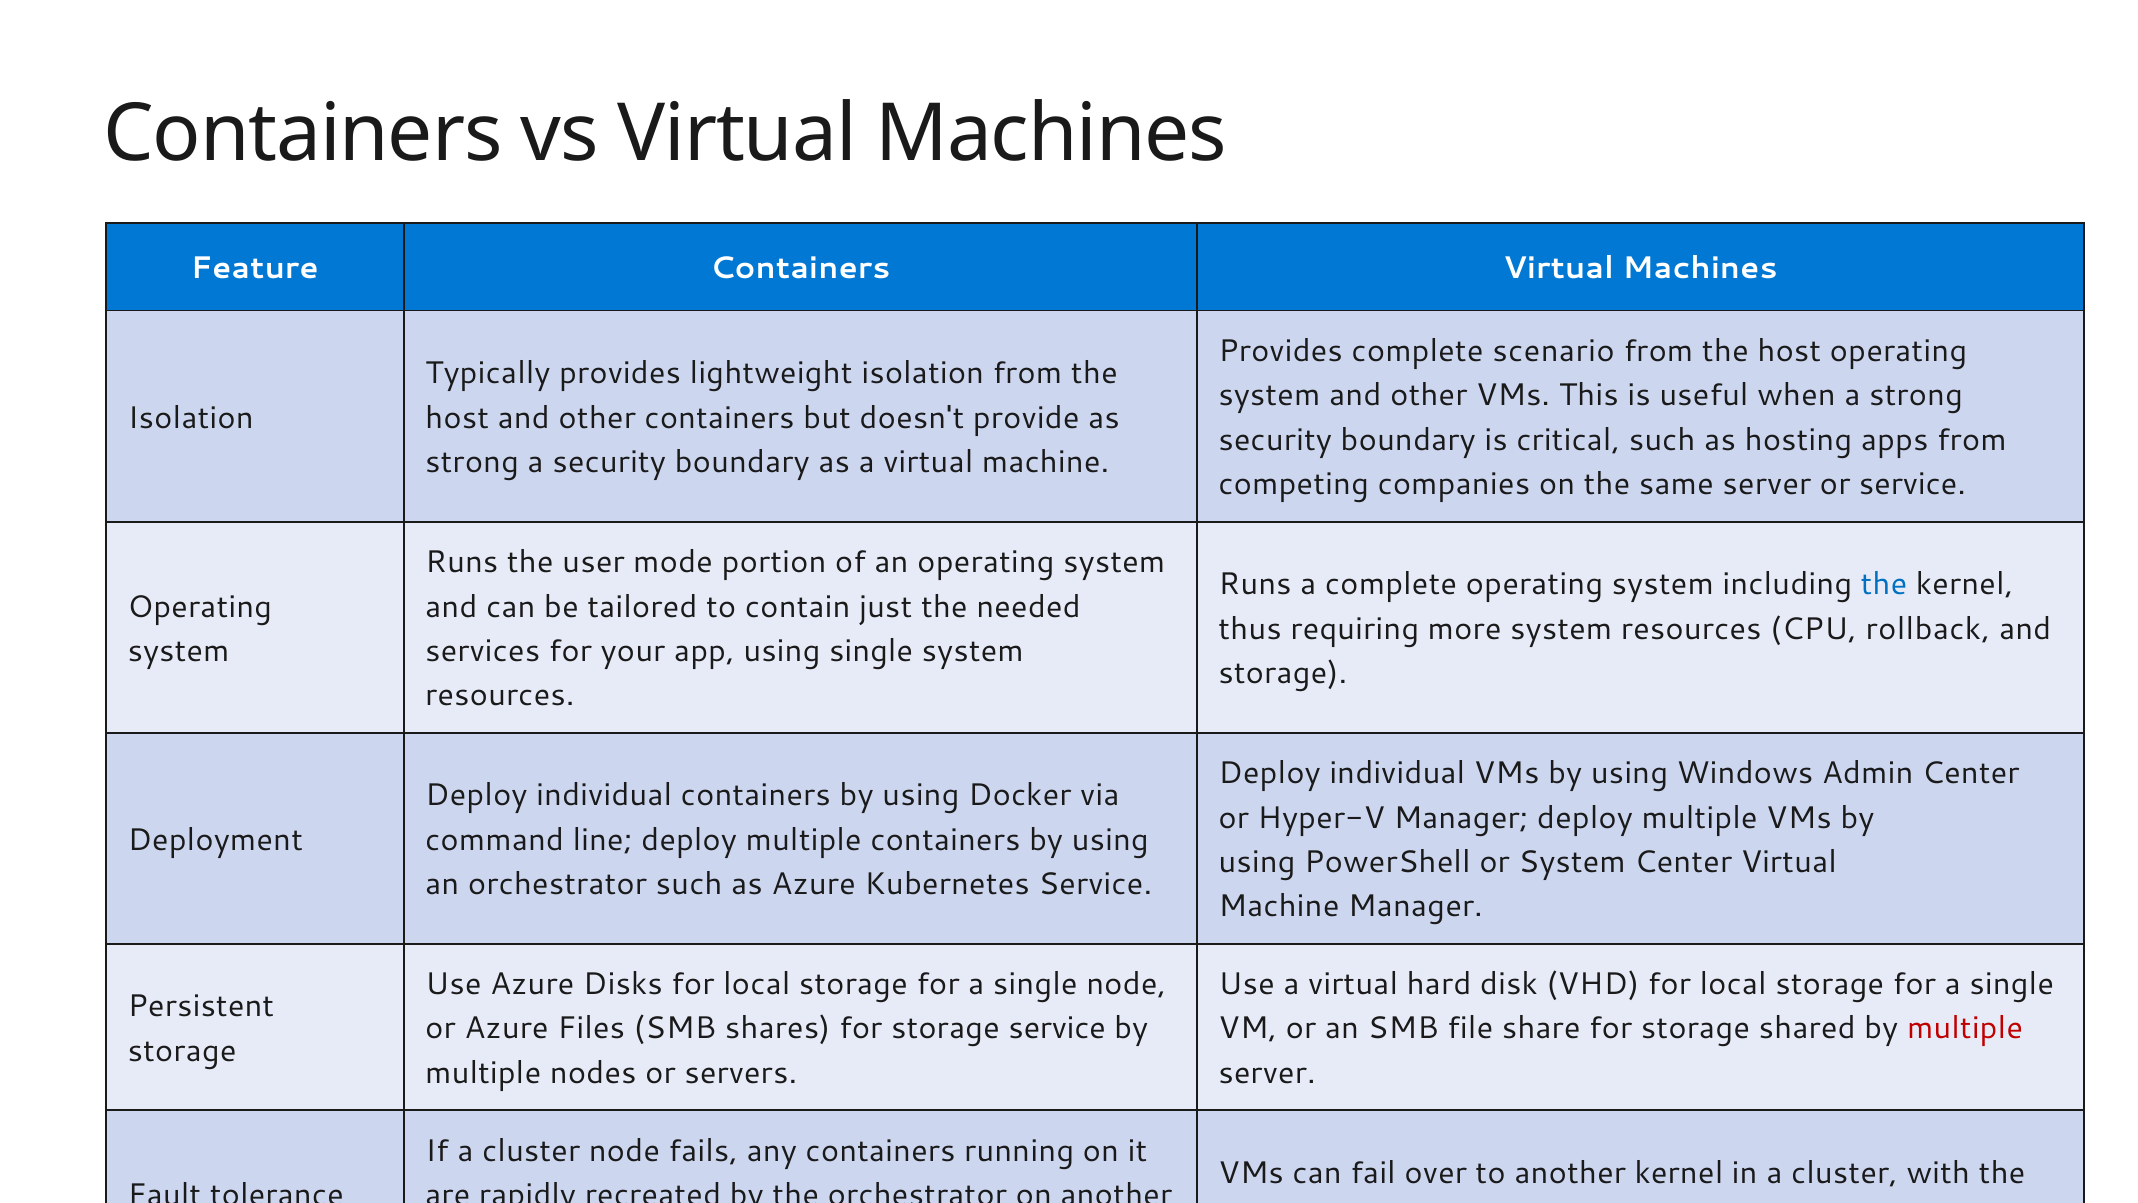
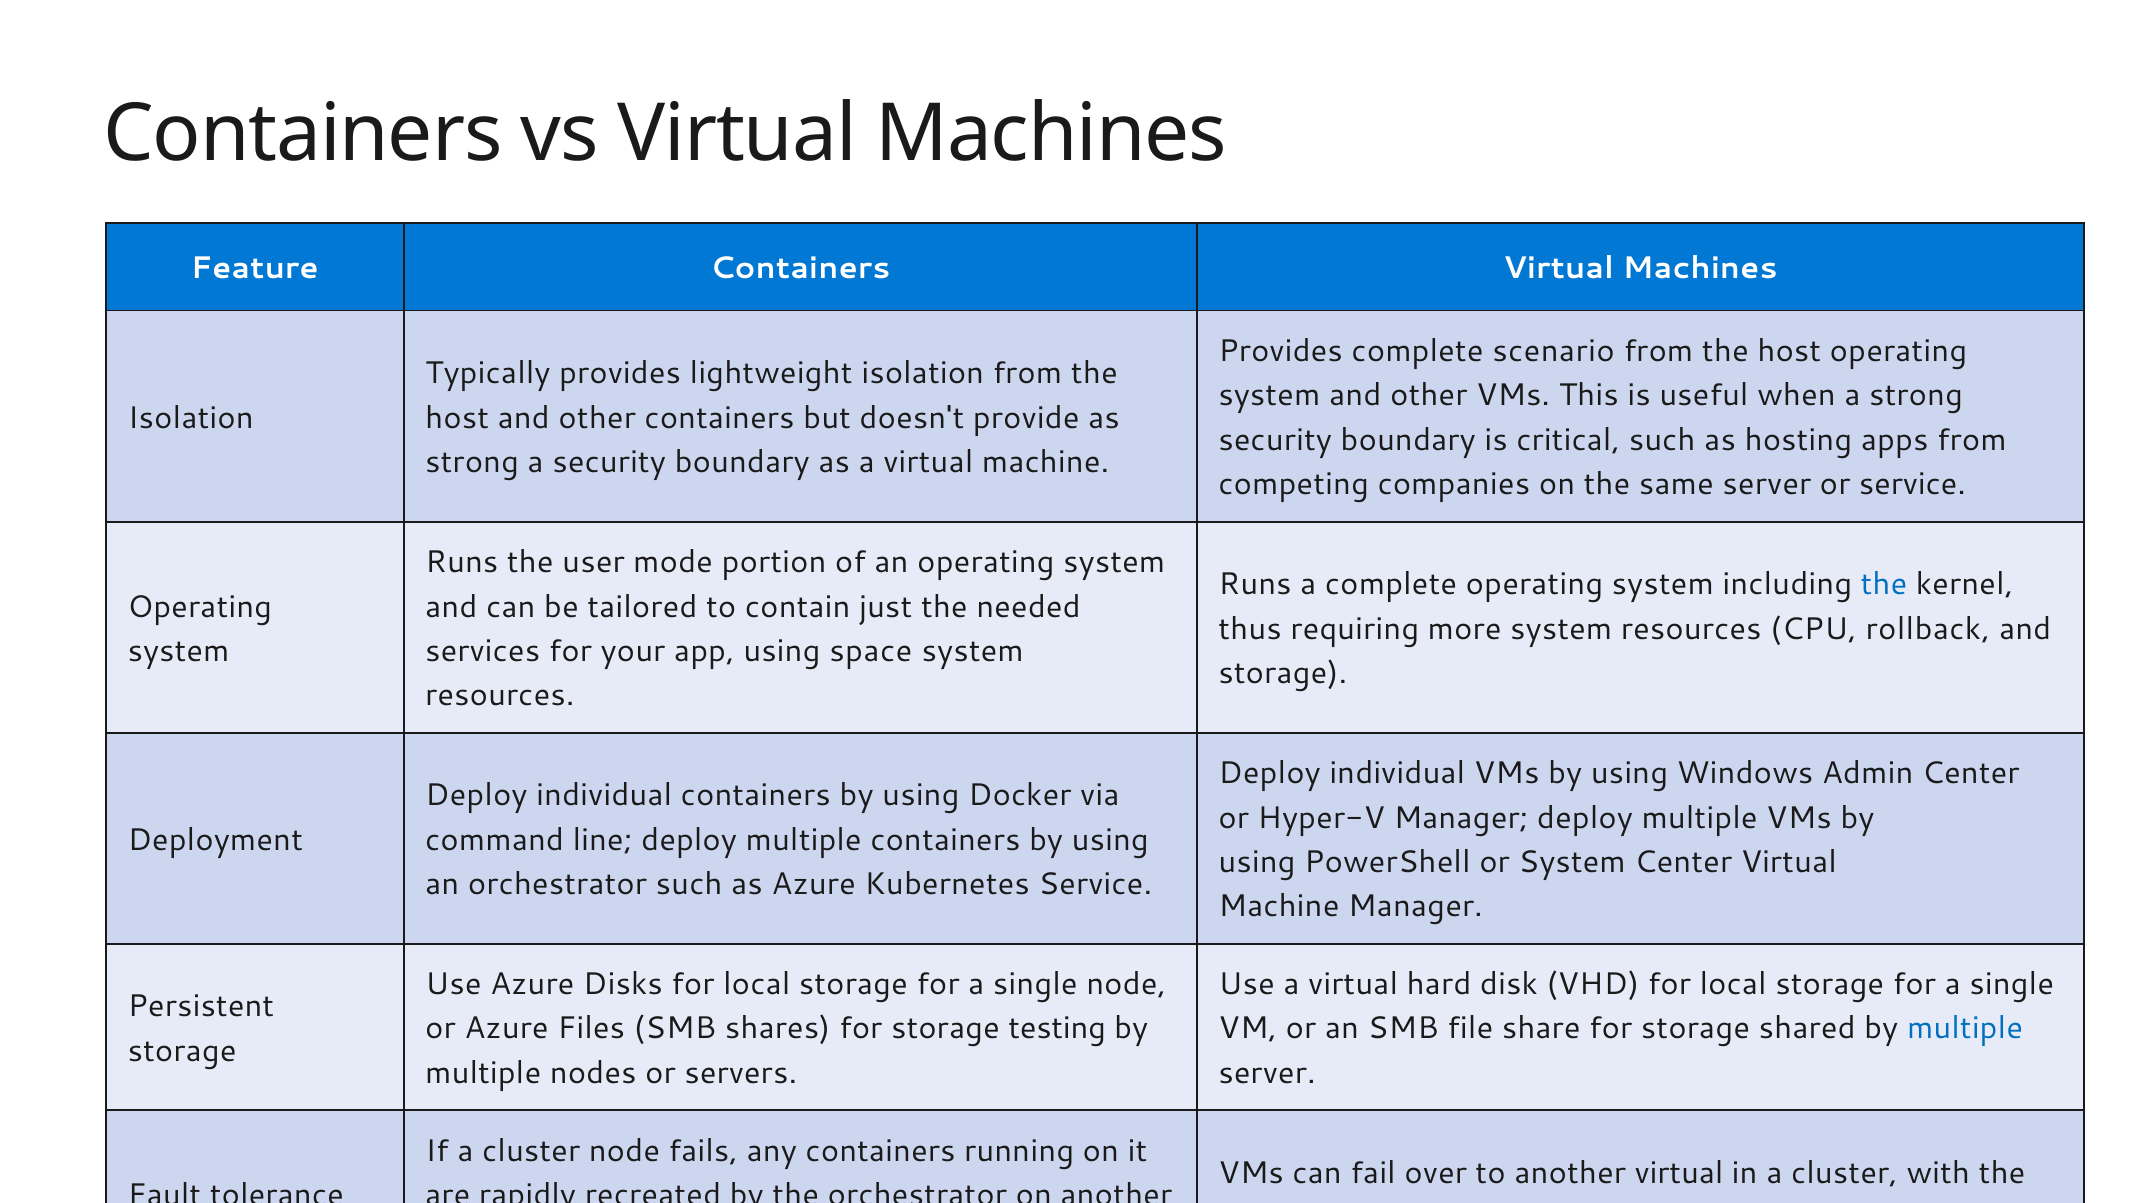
using single: single -> space (871, 651)
storage service: service -> testing (1057, 1028)
multiple colour: red -> blue (1965, 1028)
another kernel: kernel -> virtual (1679, 1173)
